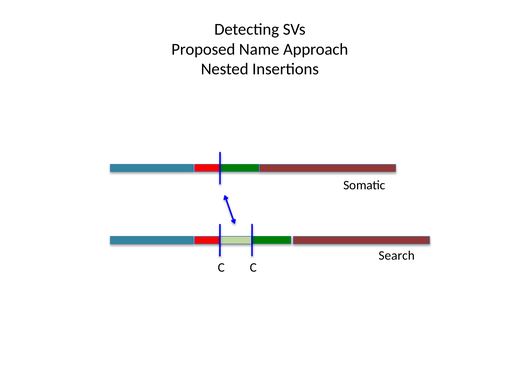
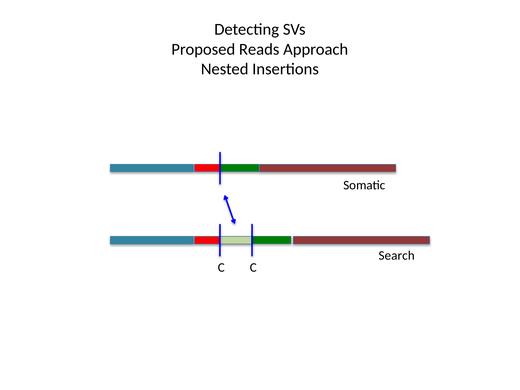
Name: Name -> Reads (259, 49)
